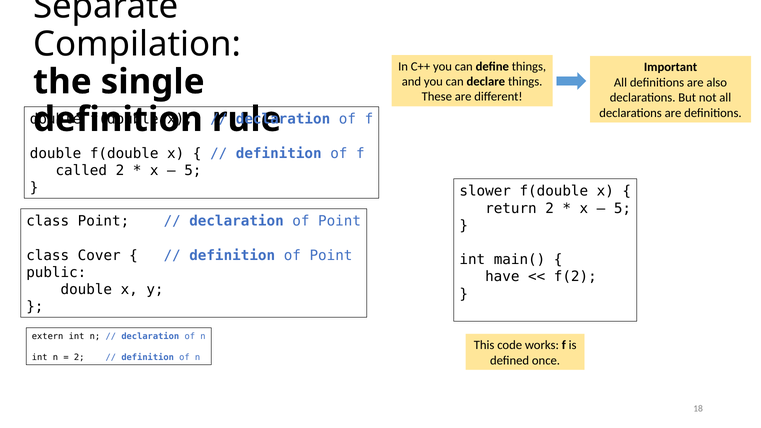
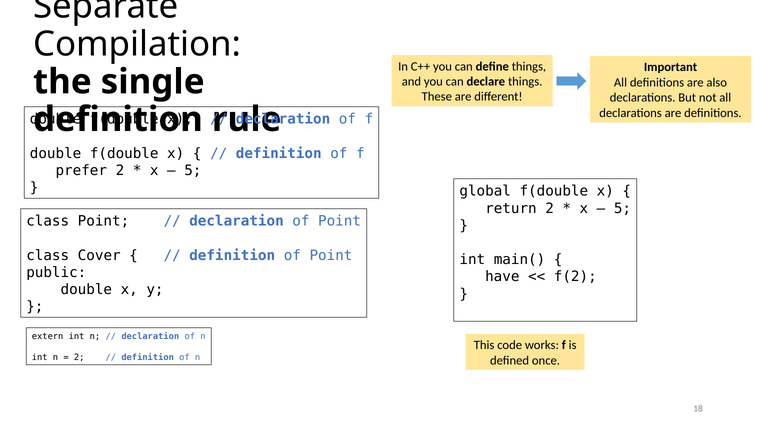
called: called -> prefer (81, 171)
slower: slower -> global (485, 191)
